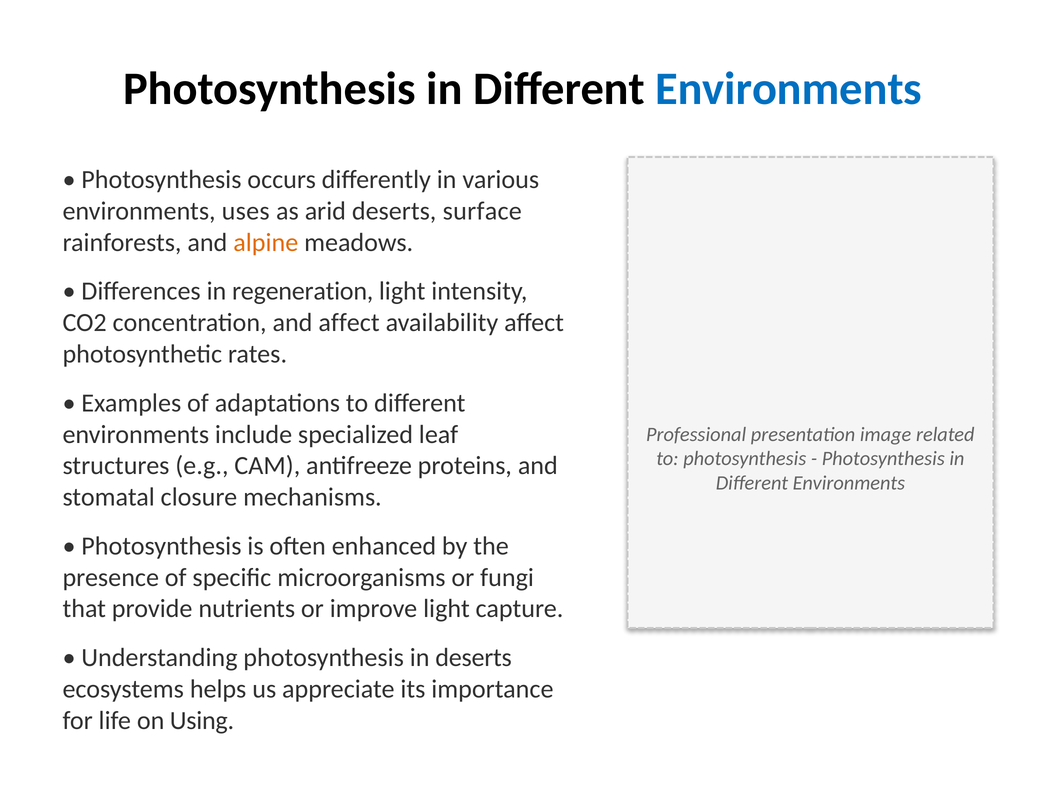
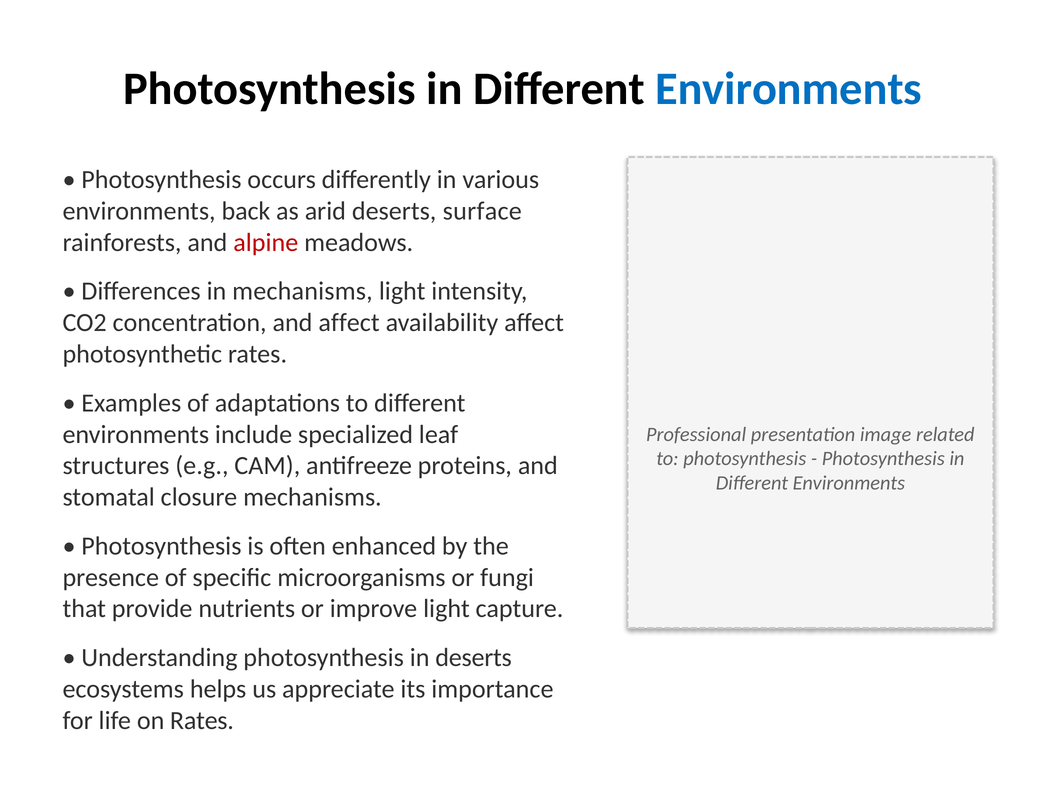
uses: uses -> back (246, 211)
alpine colour: orange -> red (266, 242)
in regeneration: regeneration -> mechanisms (302, 291)
on Using: Using -> Rates (202, 720)
